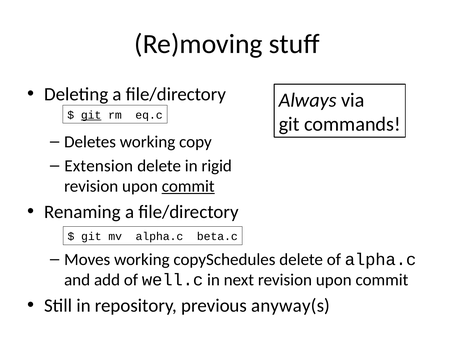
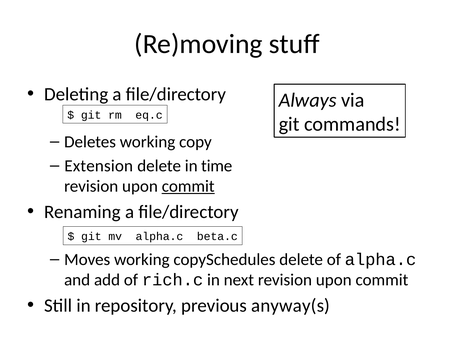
git underline: present -> none (91, 115)
rigid: rigid -> time (217, 166)
well.c: well.c -> rich.c (173, 280)
